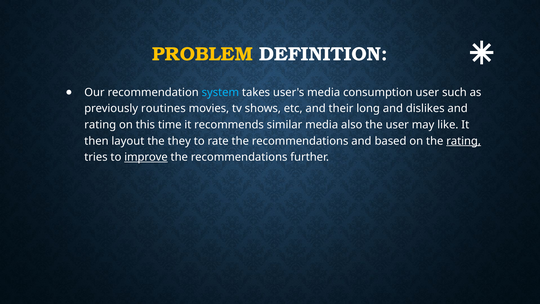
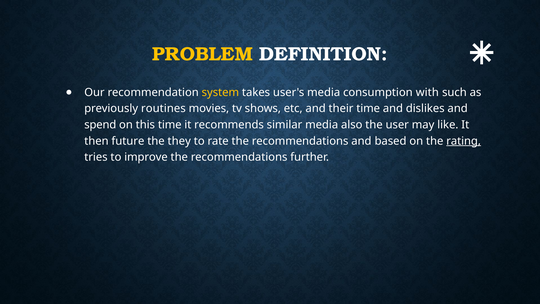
system colour: light blue -> yellow (220, 92)
consumption user: user -> with (427, 92)
their long: long -> time (368, 108)
rating: rating -> spend (100, 125)
layout: layout -> future (128, 141)
improve underline: present -> none (146, 157)
